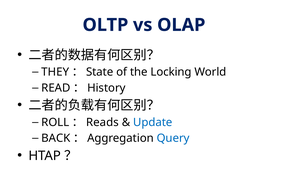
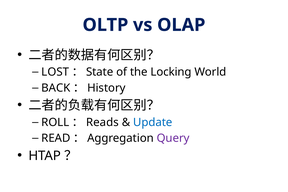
THEY: THEY -> LOST (55, 72)
READ: READ -> BACK (56, 88)
BACK: BACK -> READ (56, 138)
Query colour: blue -> purple (173, 138)
